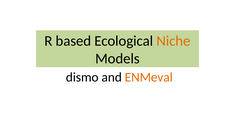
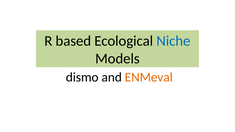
Niche colour: orange -> blue (173, 41)
